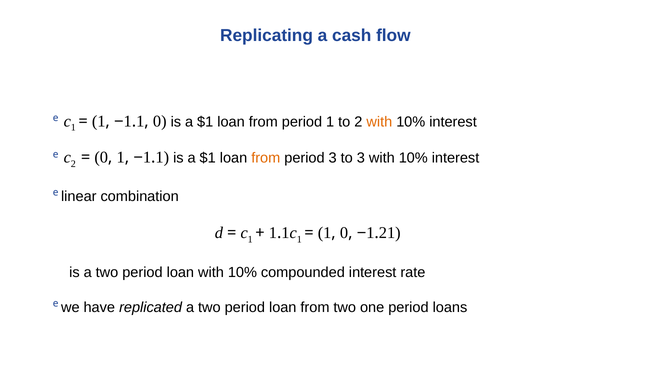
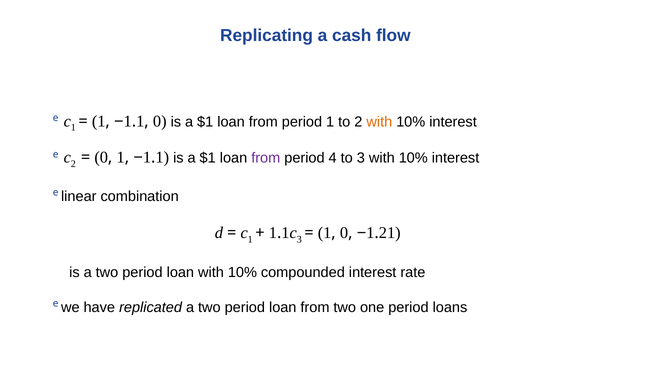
from colour: orange -> purple (266, 158)
period 3: 3 -> 4 (333, 158)
1: 1 -> 3 (299, 239)
